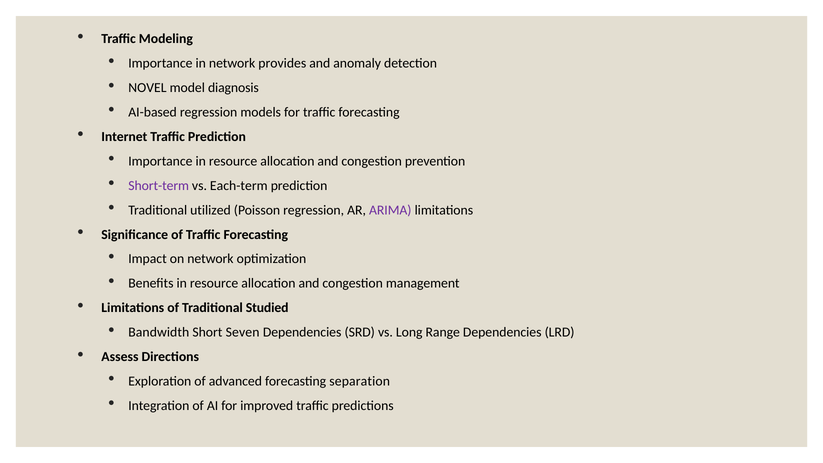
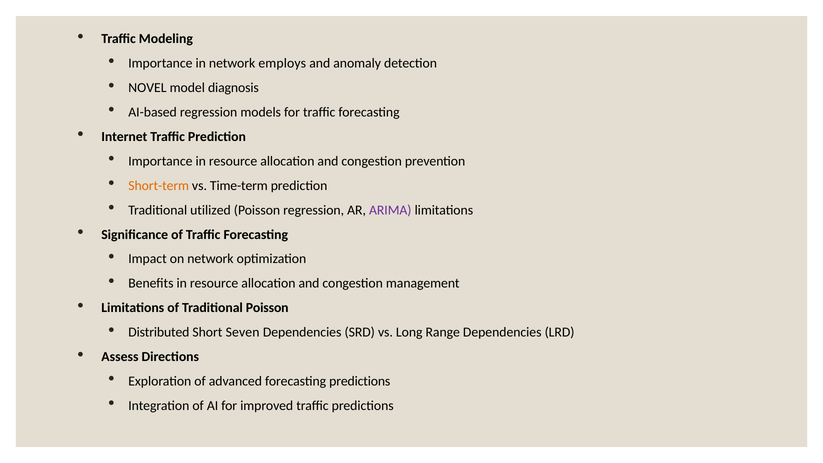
provides: provides -> employs (282, 63)
Short-term colour: purple -> orange (159, 186)
Each-term: Each-term -> Time-term (239, 186)
Traditional Studied: Studied -> Poisson (267, 308)
Bandwidth: Bandwidth -> Distributed (159, 332)
forecasting separation: separation -> predictions (360, 381)
